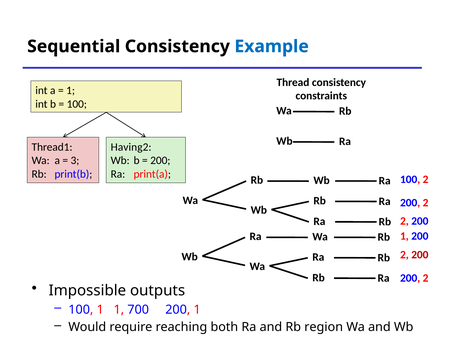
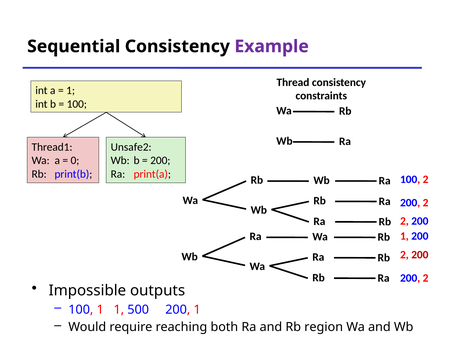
Example colour: blue -> purple (272, 46)
Having2: Having2 -> Unsafe2 (131, 147)
3: 3 -> 0 (75, 161)
700: 700 -> 500 (138, 310)
